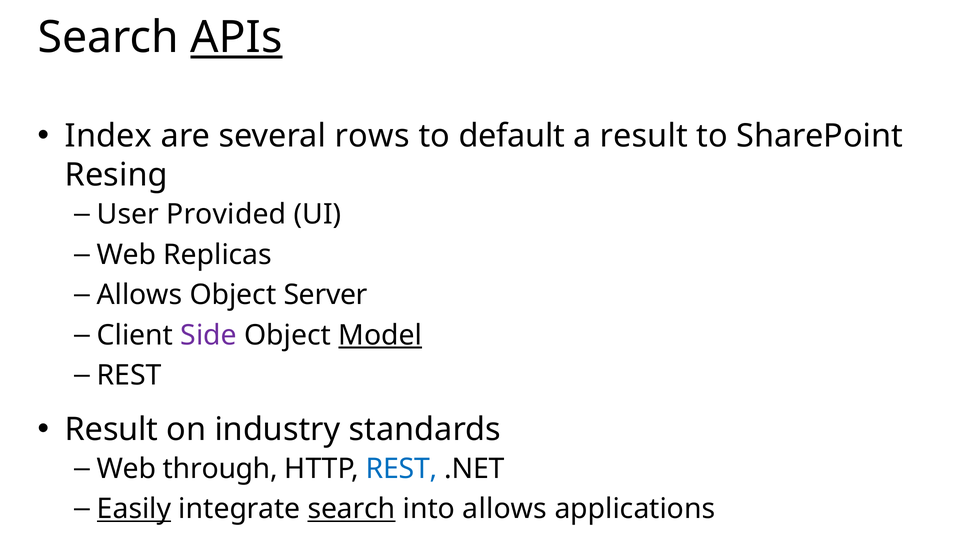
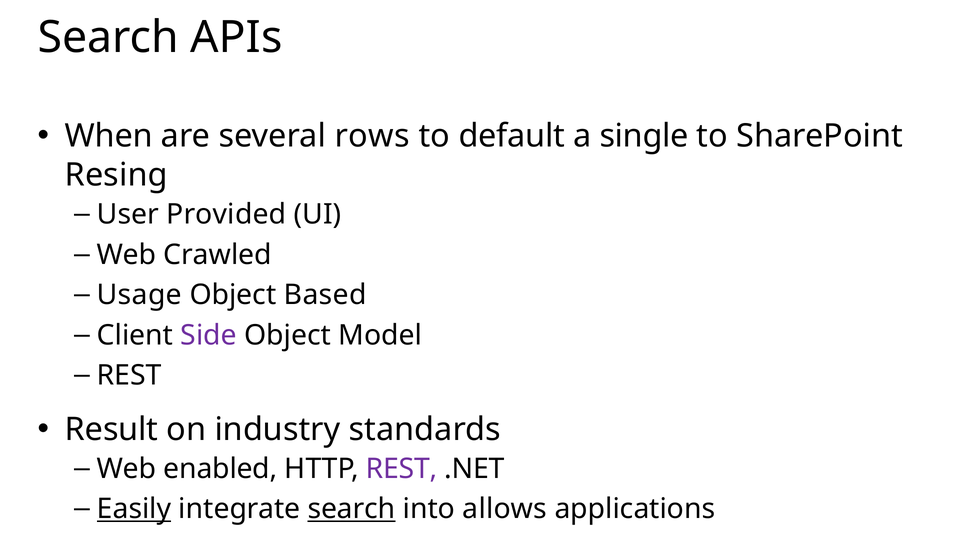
APIs underline: present -> none (236, 38)
Index: Index -> When (109, 136)
a result: result -> single (644, 136)
Replicas: Replicas -> Crawled (218, 255)
Allows: Allows -> Usage (139, 295)
Server: Server -> Based (325, 295)
Model underline: present -> none (380, 335)
through: through -> enabled (220, 469)
REST colour: blue -> purple (401, 469)
